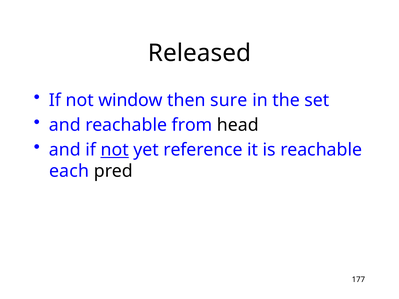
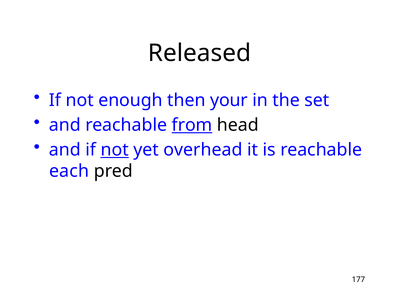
window: window -> enough (130, 100)
sure: sure -> your (229, 100)
from underline: none -> present (192, 125)
reference: reference -> overhead (203, 150)
